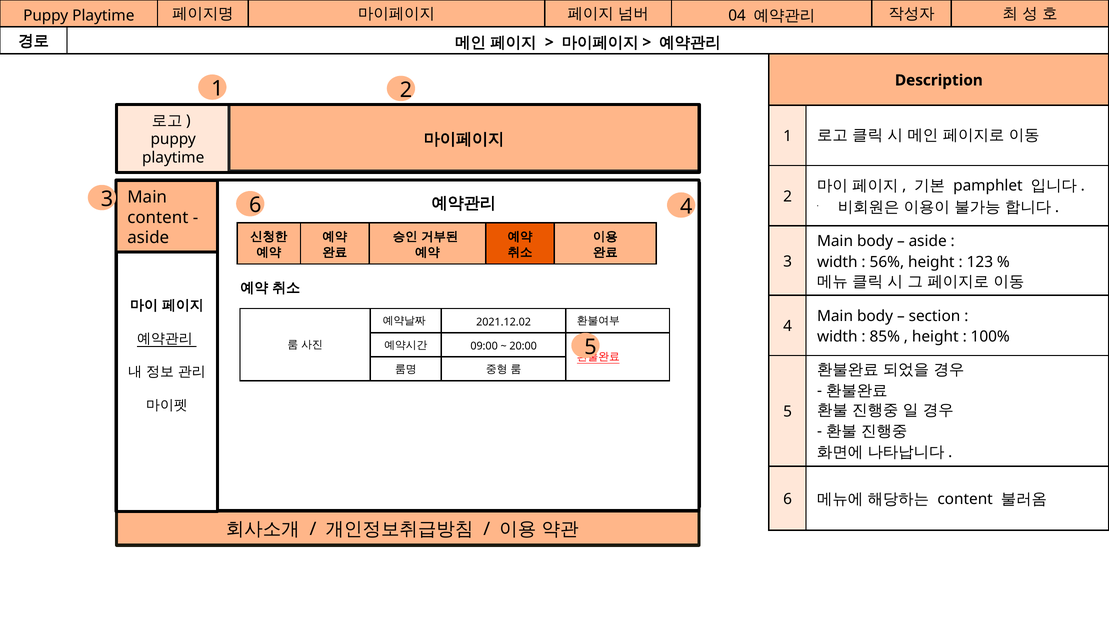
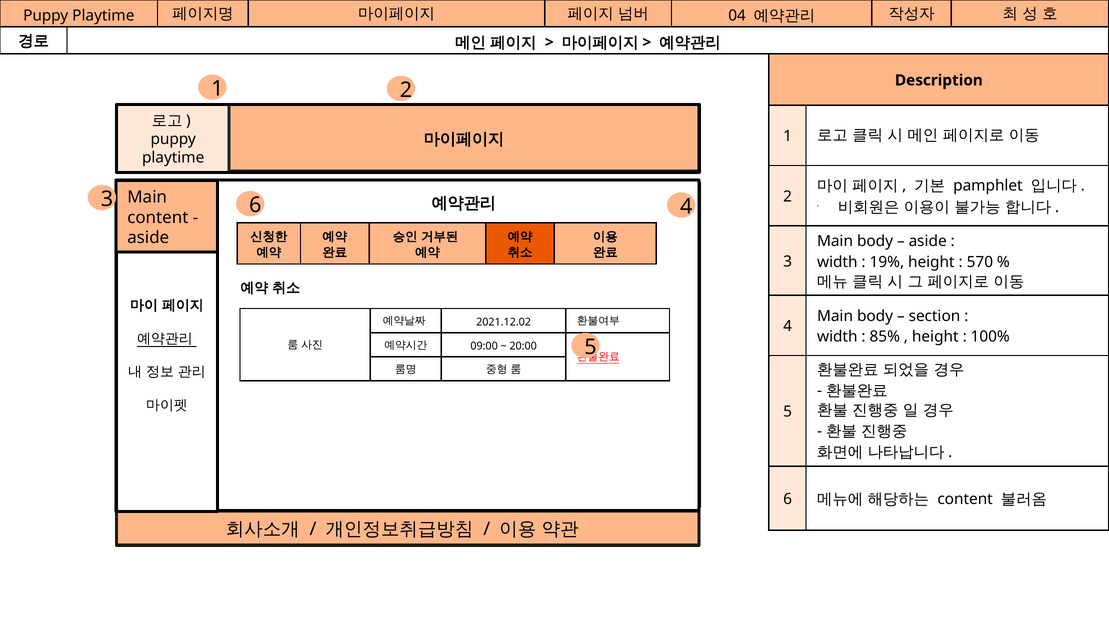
56%: 56% -> 19% (887, 262)
123: 123 -> 570 (980, 262)
